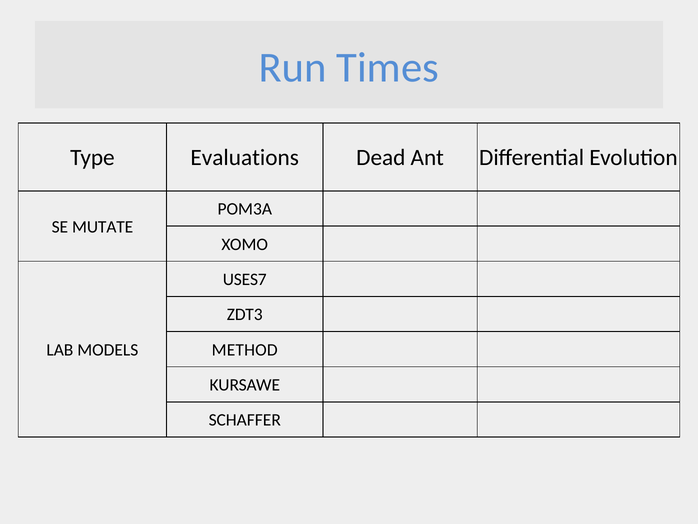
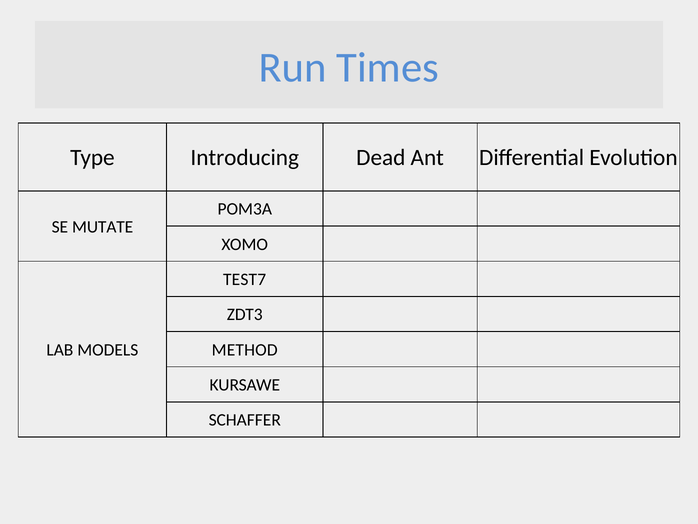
Evaluations: Evaluations -> Introducing (245, 157)
USES7: USES7 -> TEST7 (245, 279)
